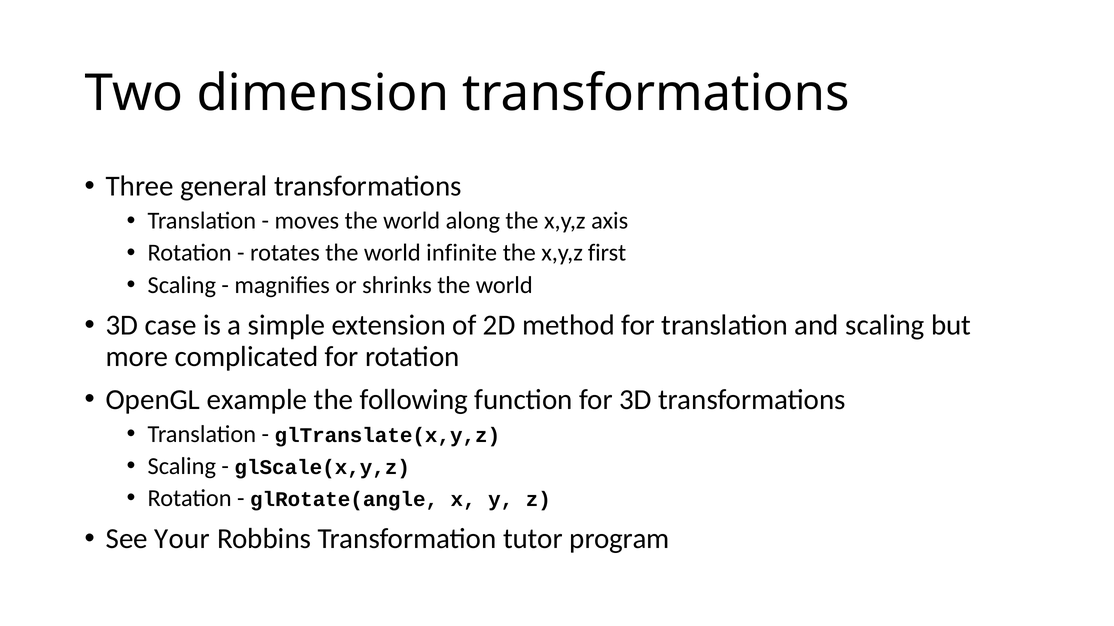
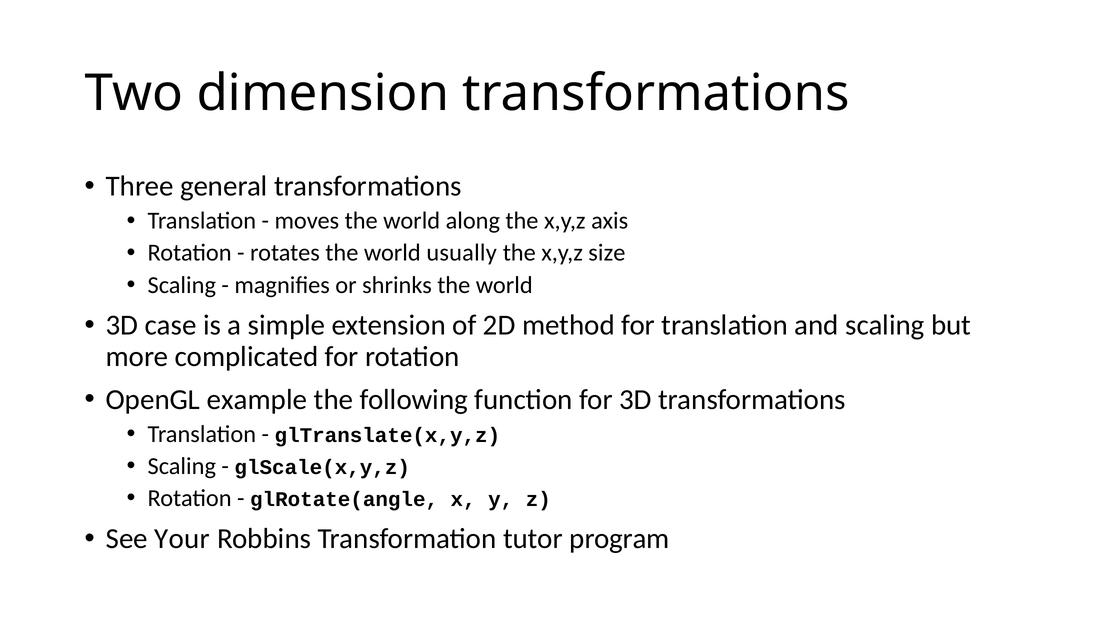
infinite: infinite -> usually (462, 253)
first: first -> size (607, 253)
